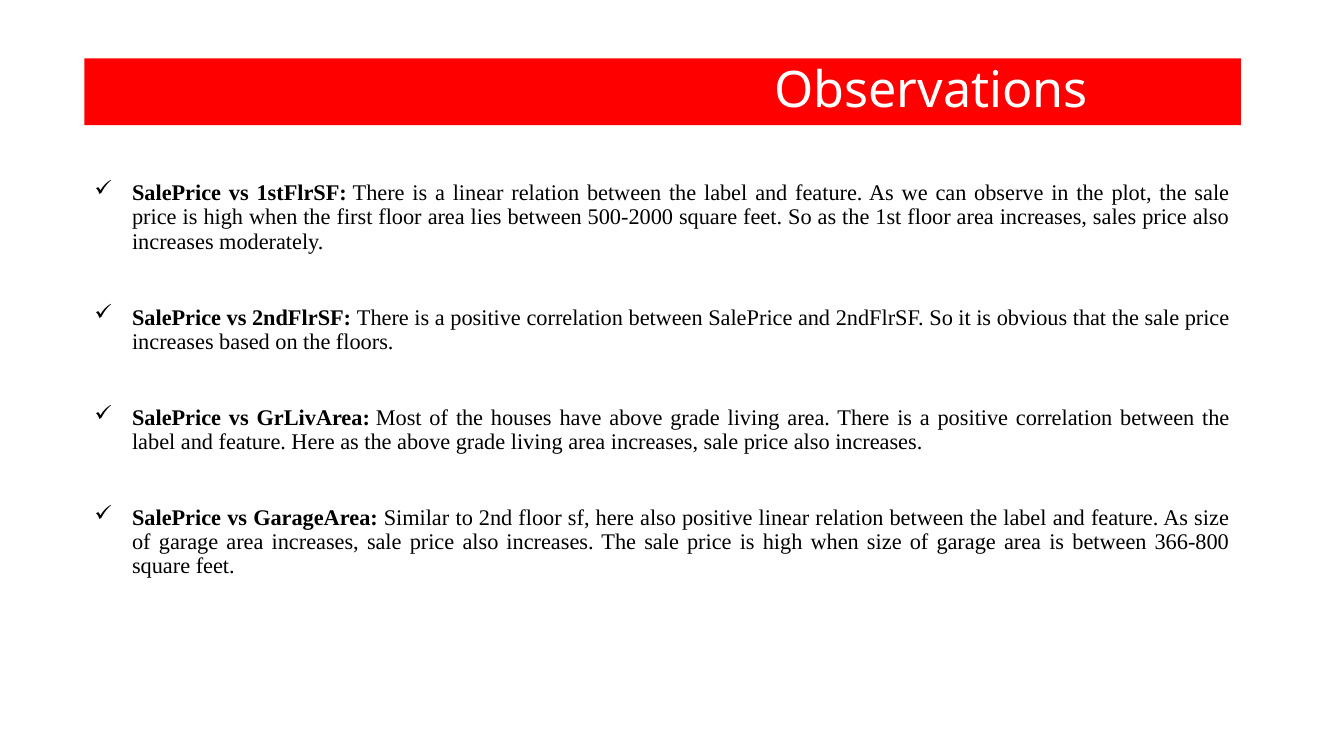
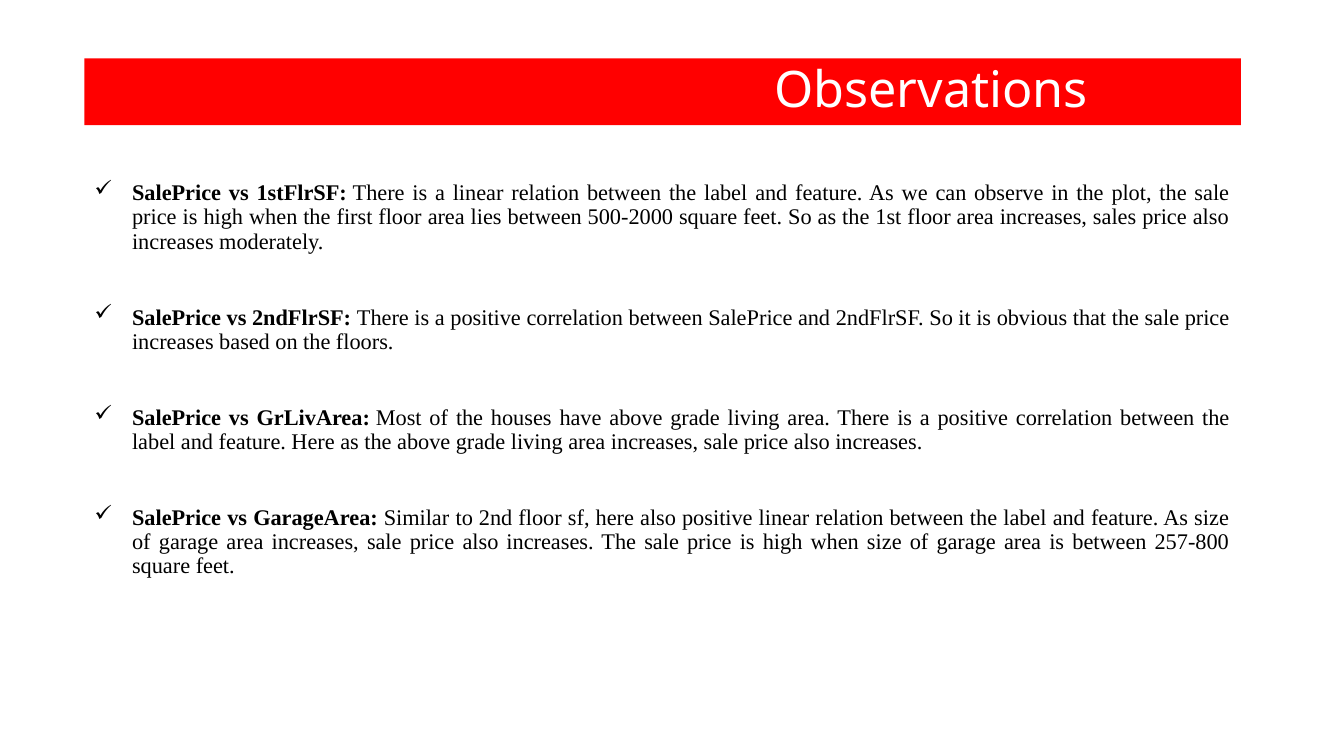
366-800: 366-800 -> 257-800 (1192, 542)
